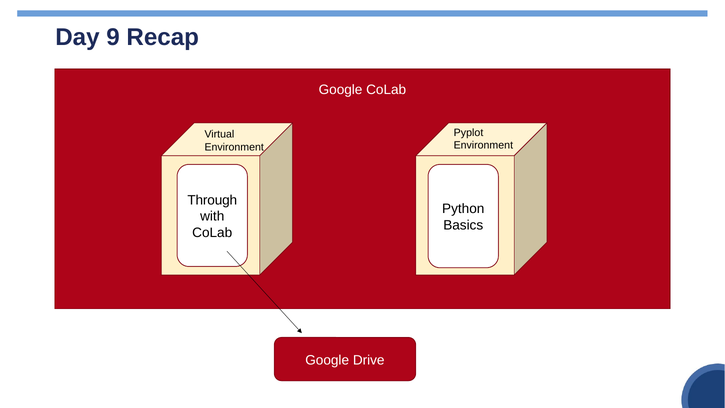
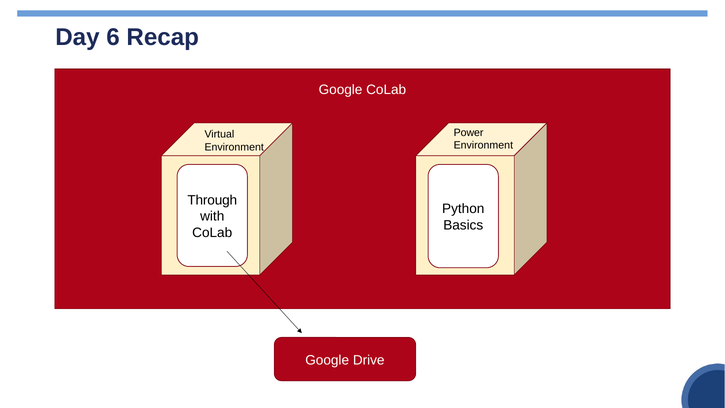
9: 9 -> 6 (113, 37)
Pyplot: Pyplot -> Power (469, 133)
